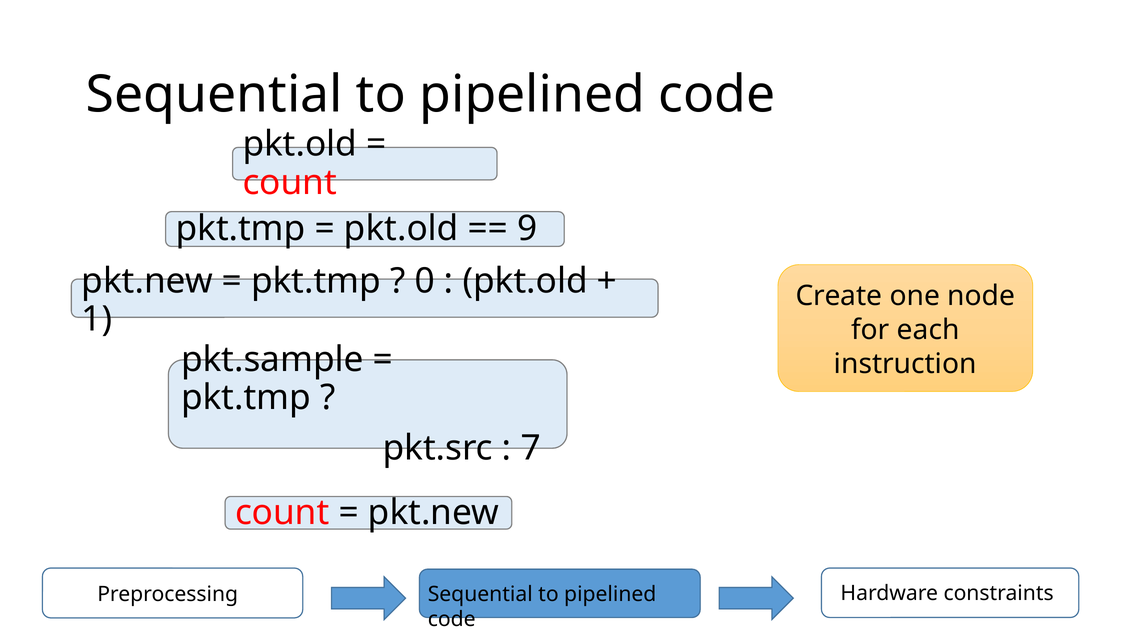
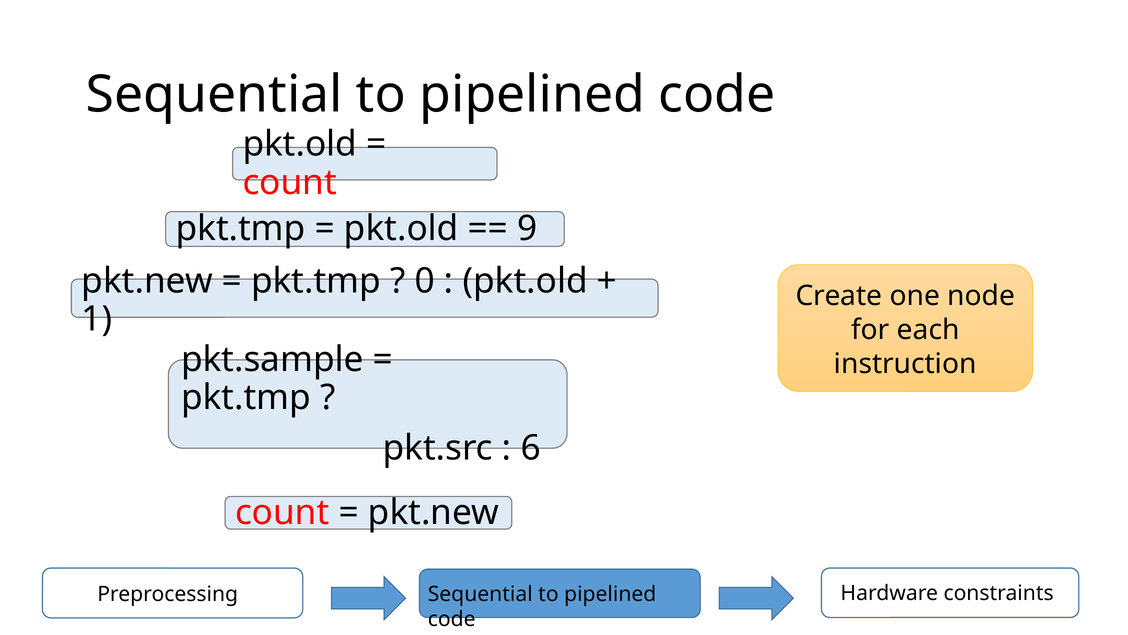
7: 7 -> 6 (531, 448)
